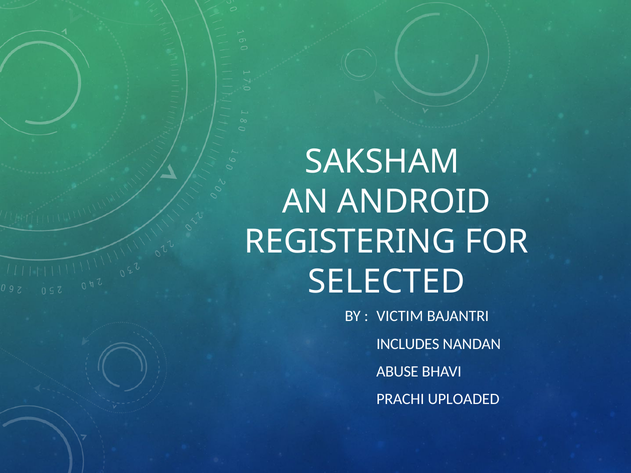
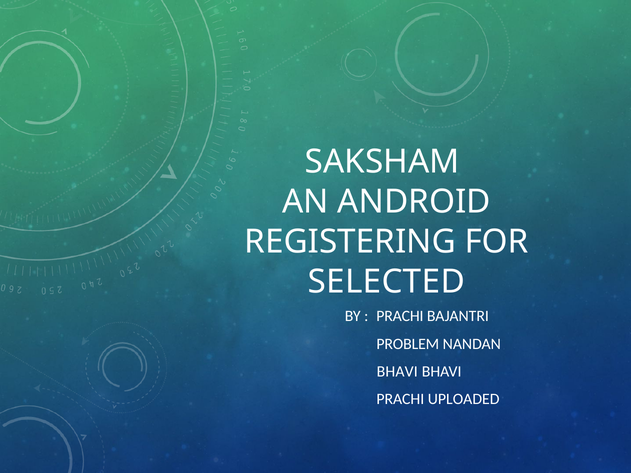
VICTIM: VICTIM -> PRACHI (400, 316)
INCLUDES: INCLUDES -> PROBLEM (408, 344)
ABUSE: ABUSE -> BHAVI (397, 372)
